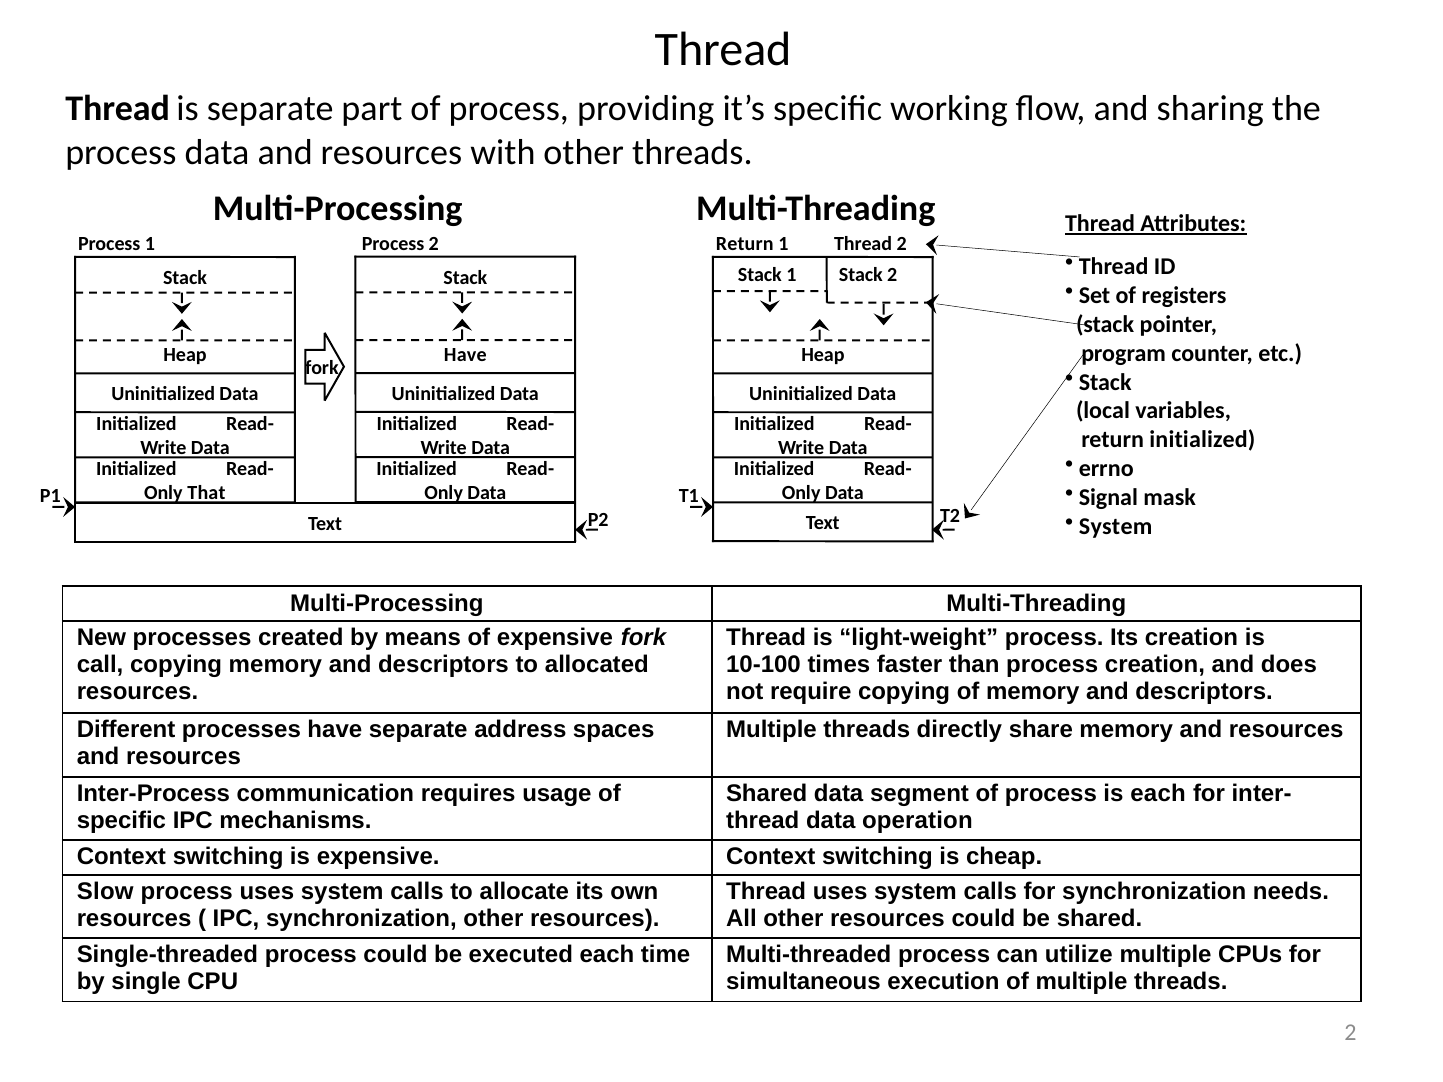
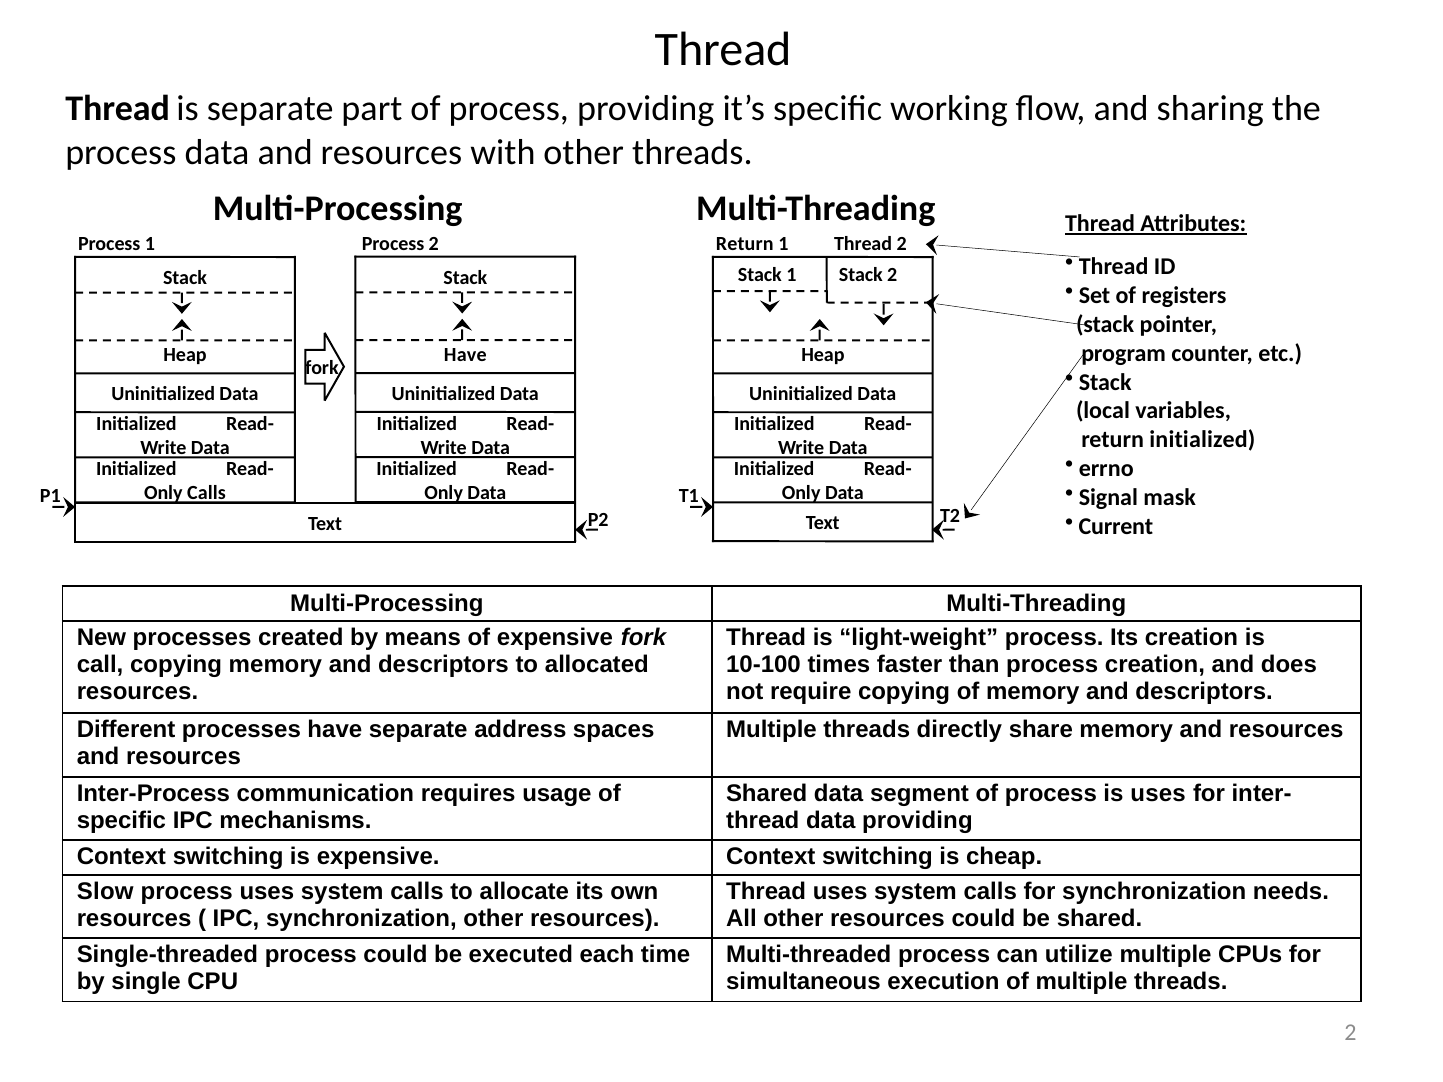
That: That -> Calls (207, 493)
System: System -> Current (1116, 527)
is each: each -> uses (1158, 794)
data operation: operation -> providing (917, 821)
